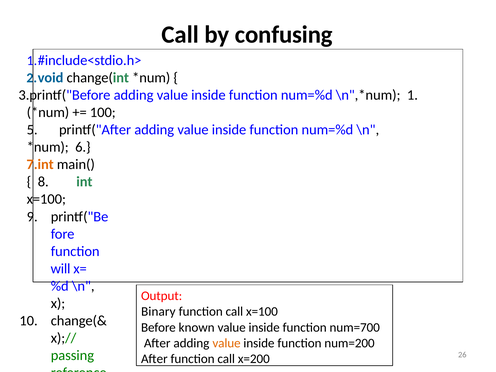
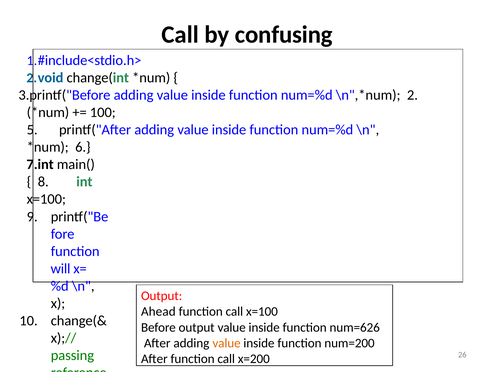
1: 1 -> 2 (412, 95)
7.int colour: orange -> black (40, 164)
Binary: Binary -> Ahead (158, 312)
Before known: known -> output (197, 327)
num=700: num=700 -> num=626 (355, 327)
